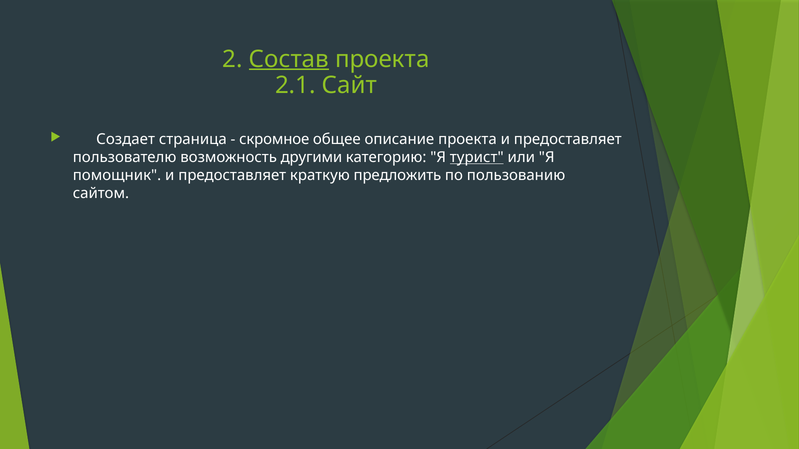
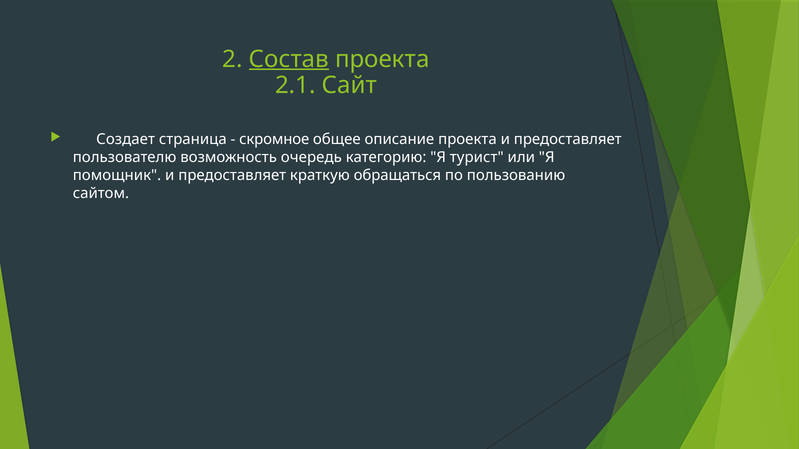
другими: другими -> очередь (311, 158)
турист underline: present -> none (477, 158)
предложить: предложить -> обращаться (397, 175)
